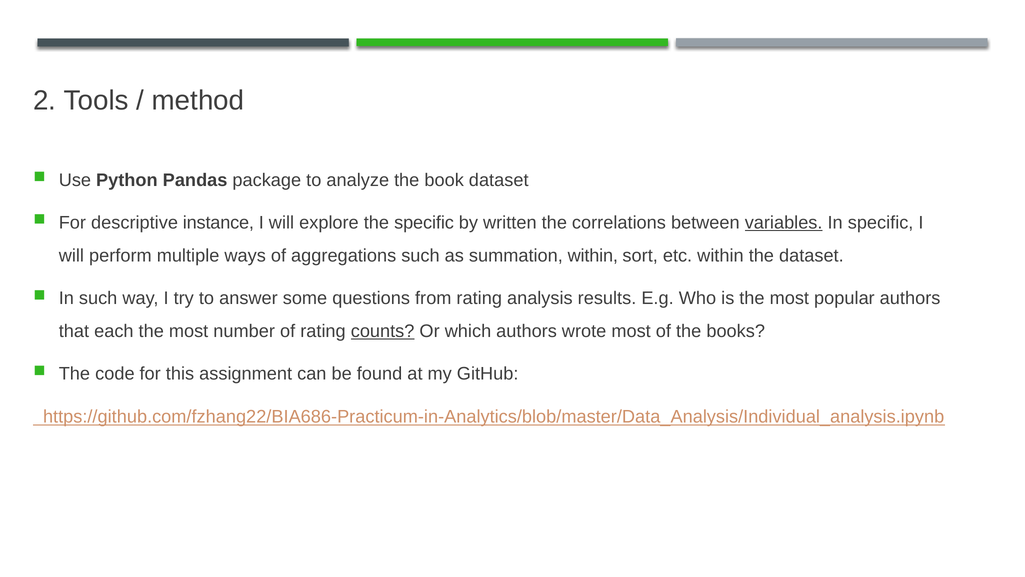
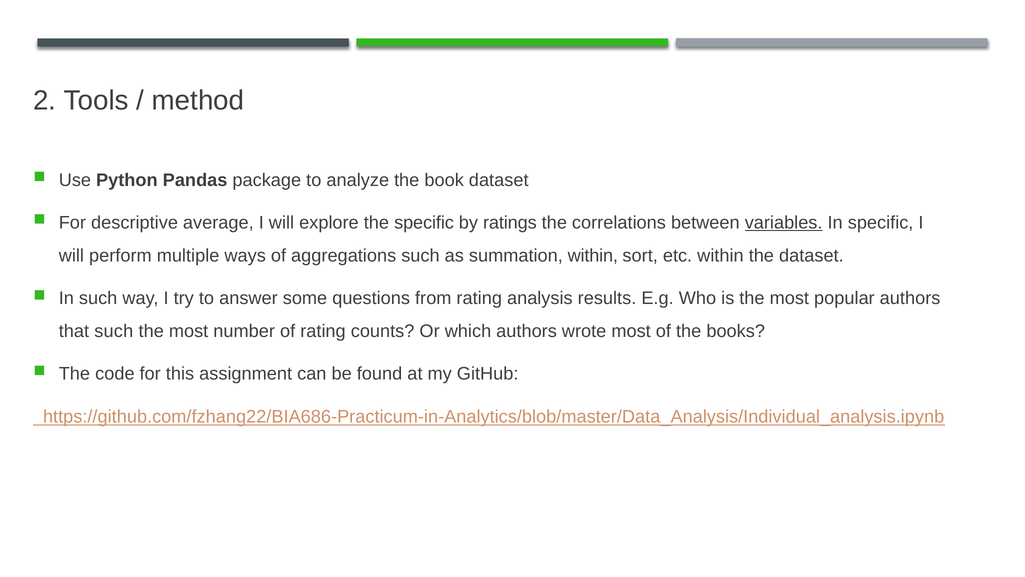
instance: instance -> average (218, 223)
written: written -> ratings (510, 223)
that each: each -> such (114, 331)
counts underline: present -> none (383, 331)
